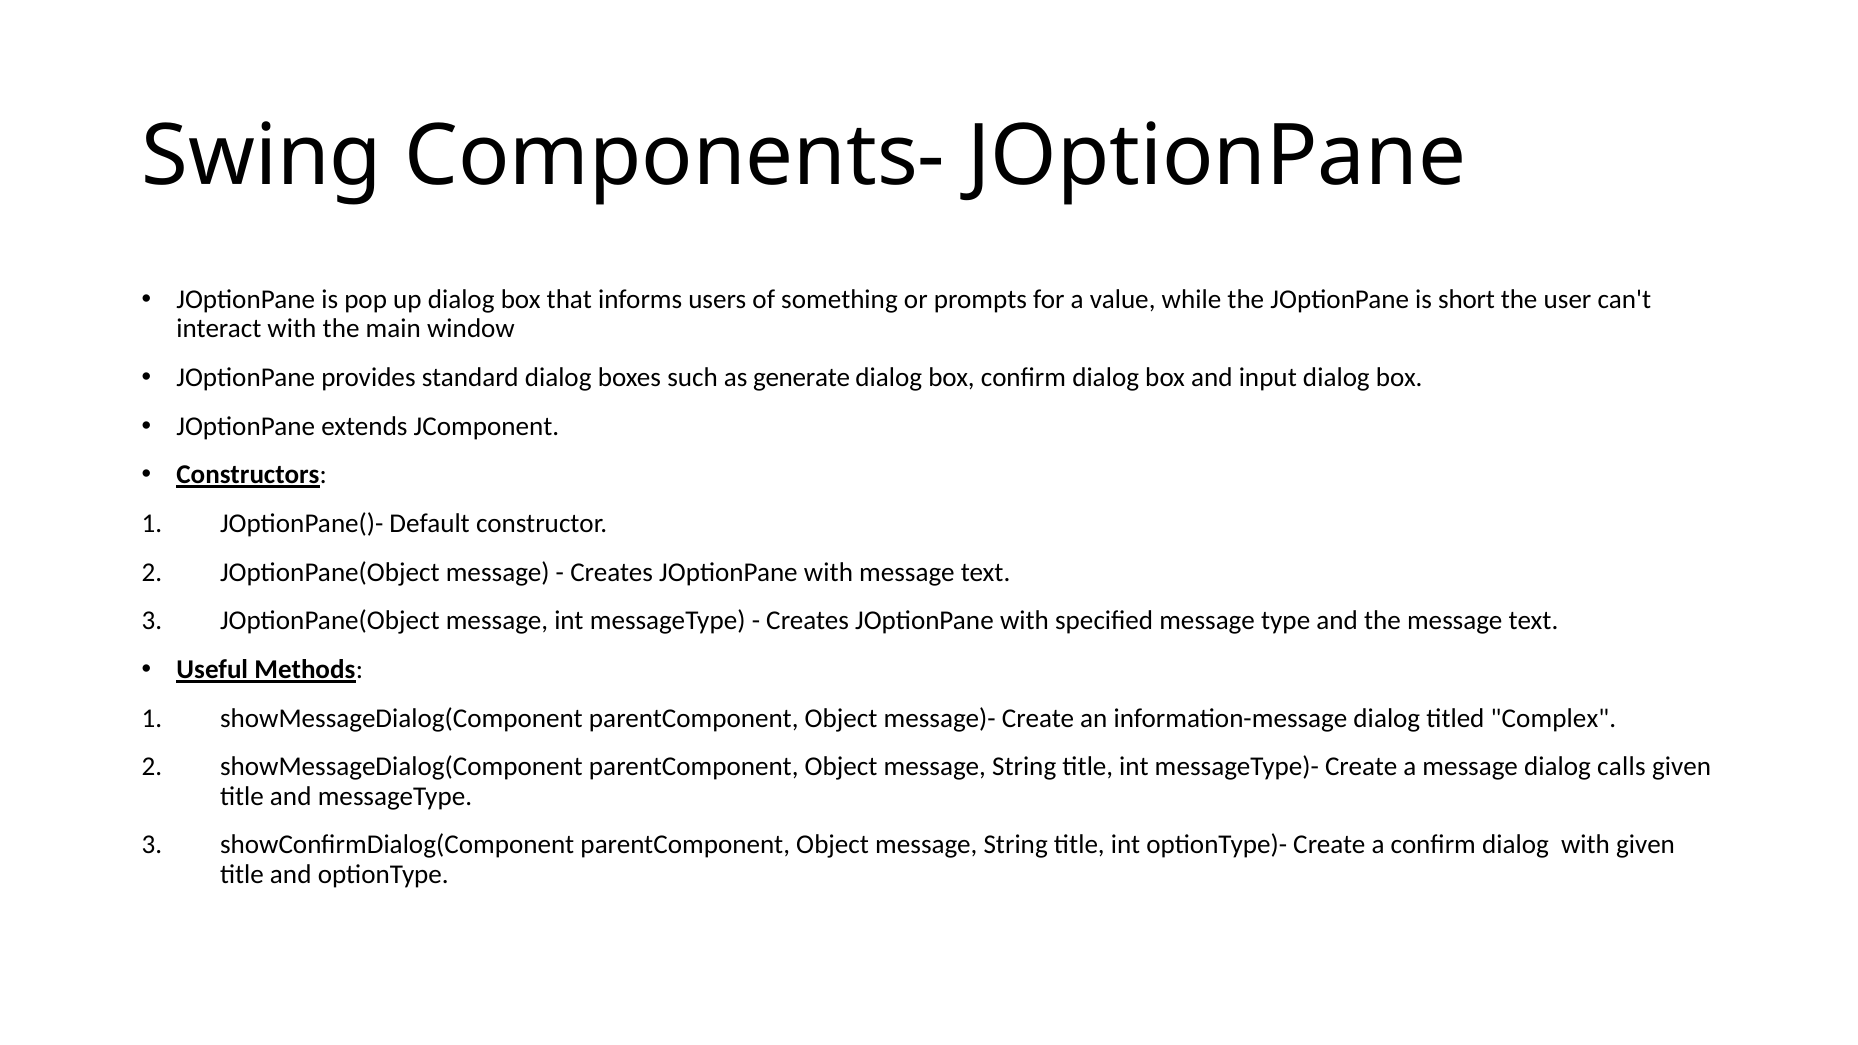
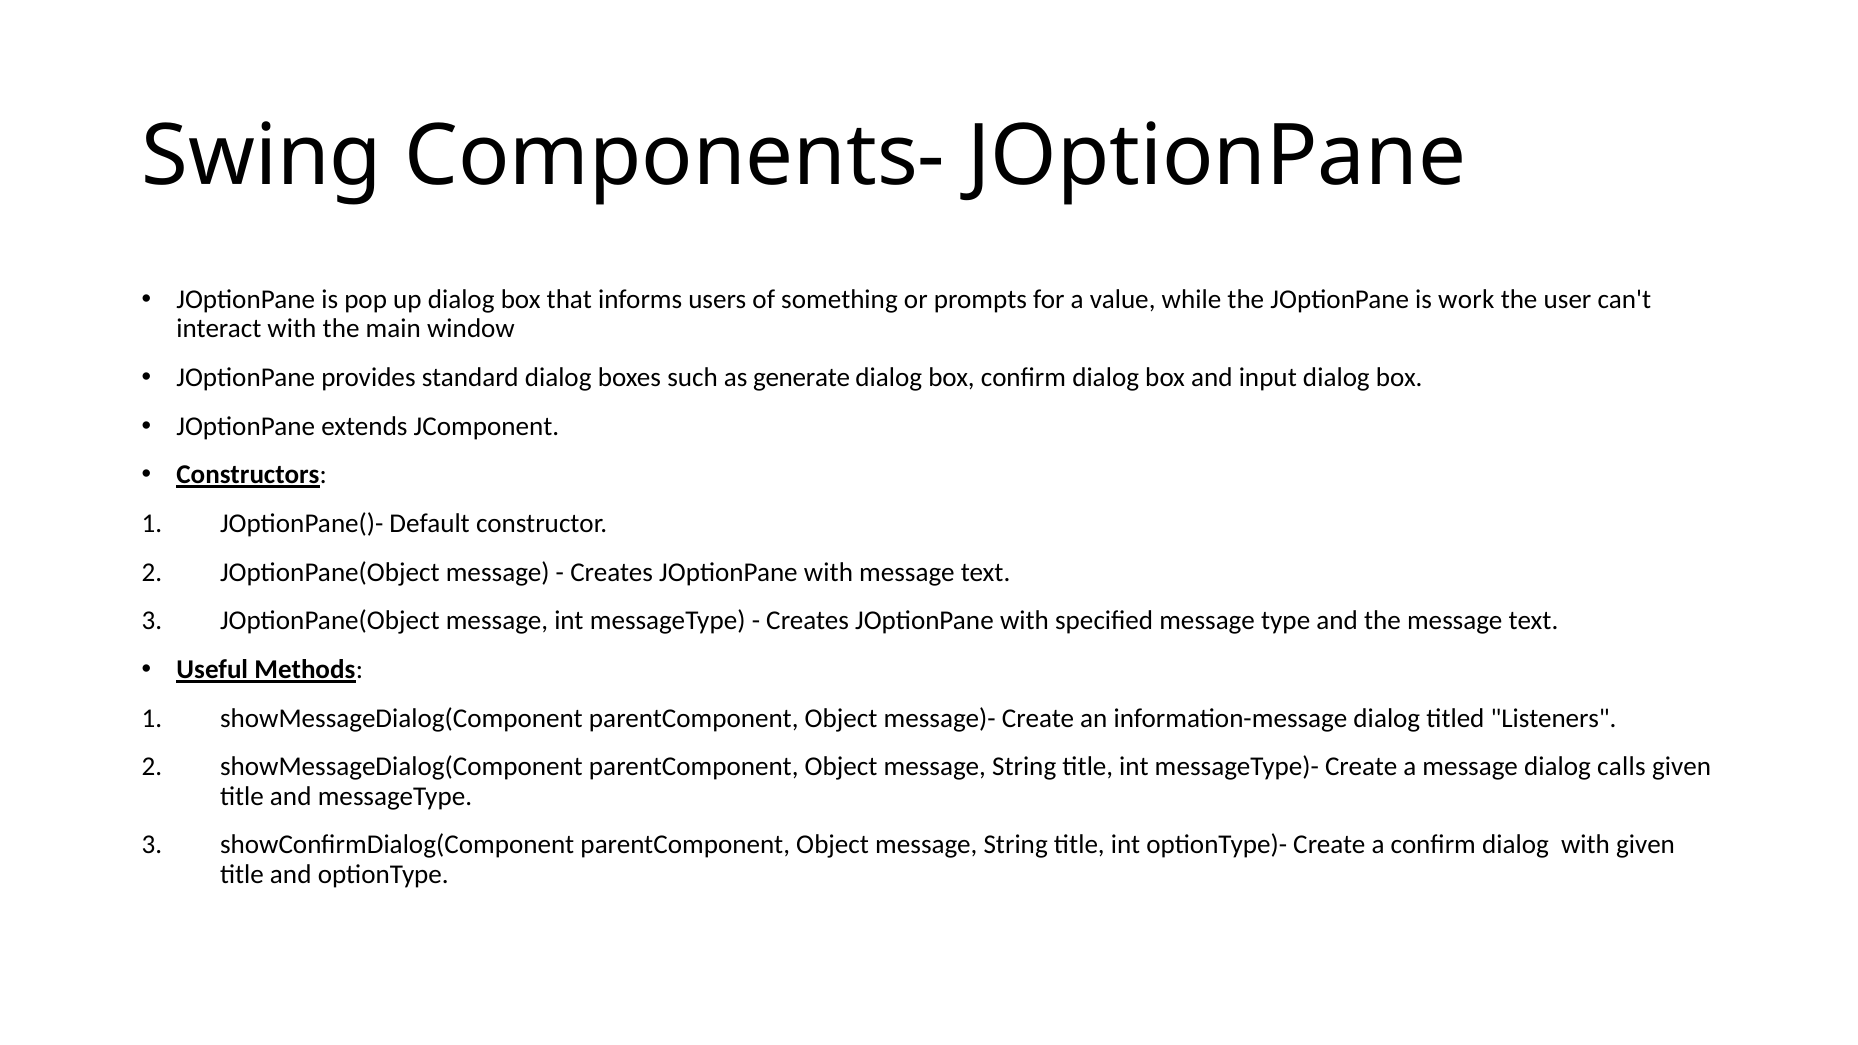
short: short -> work (1466, 300)
Complex: Complex -> Listeners (1554, 718)
